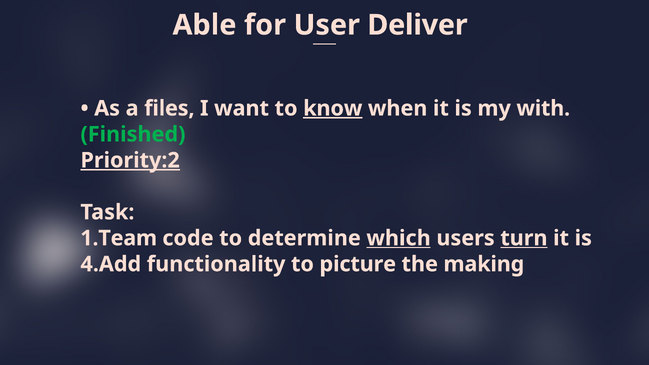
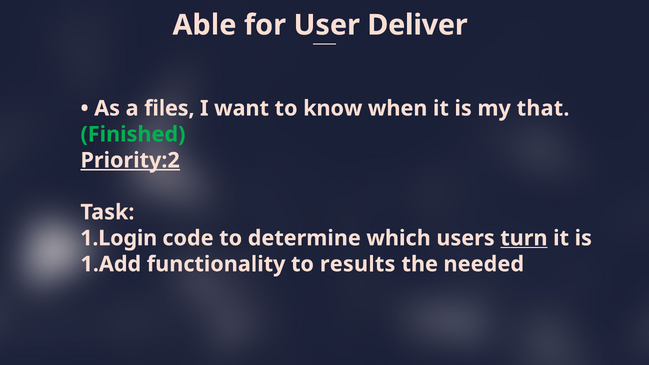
know underline: present -> none (333, 108)
with: with -> that (543, 108)
1.Team: 1.Team -> 1.Login (119, 238)
which underline: present -> none (399, 238)
4.Add: 4.Add -> 1.Add (111, 264)
picture: picture -> results (358, 264)
making: making -> needed (484, 264)
